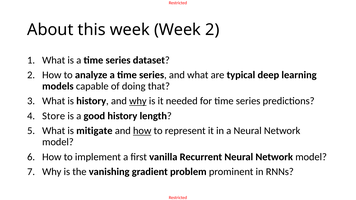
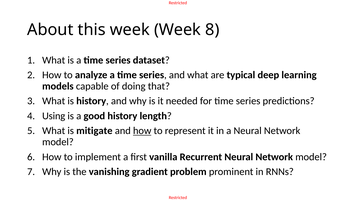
Week 2: 2 -> 8 (212, 30)
why underline: present -> none (138, 101)
Store: Store -> Using (54, 116)
